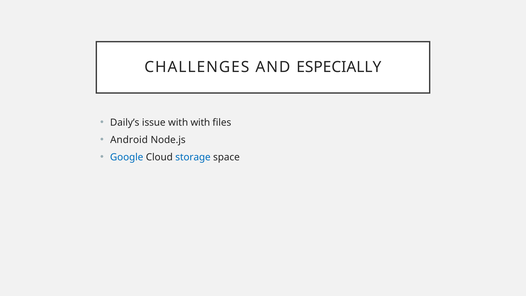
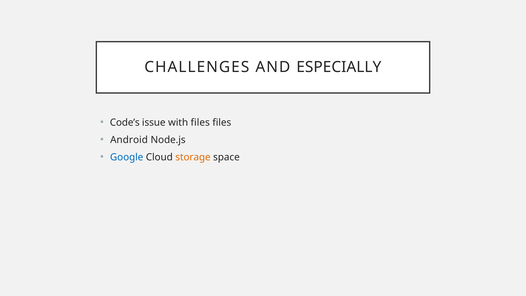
Daily’s: Daily’s -> Code’s (125, 122)
with with: with -> files (200, 122)
storage colour: blue -> orange (193, 157)
